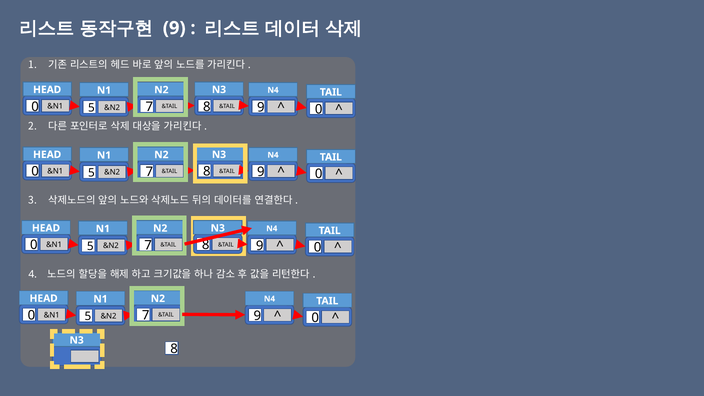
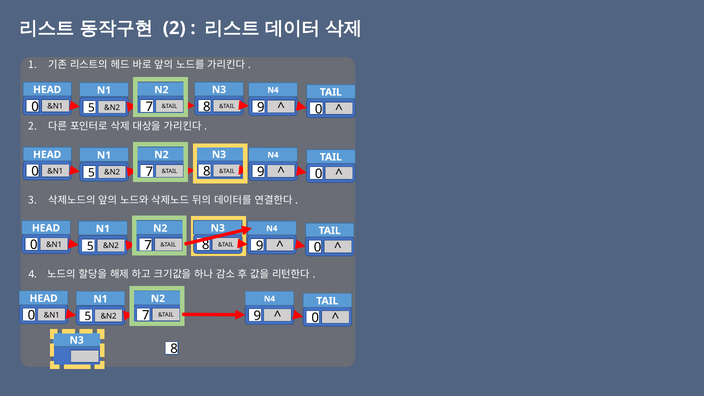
9: 9 -> 2 (174, 28)
